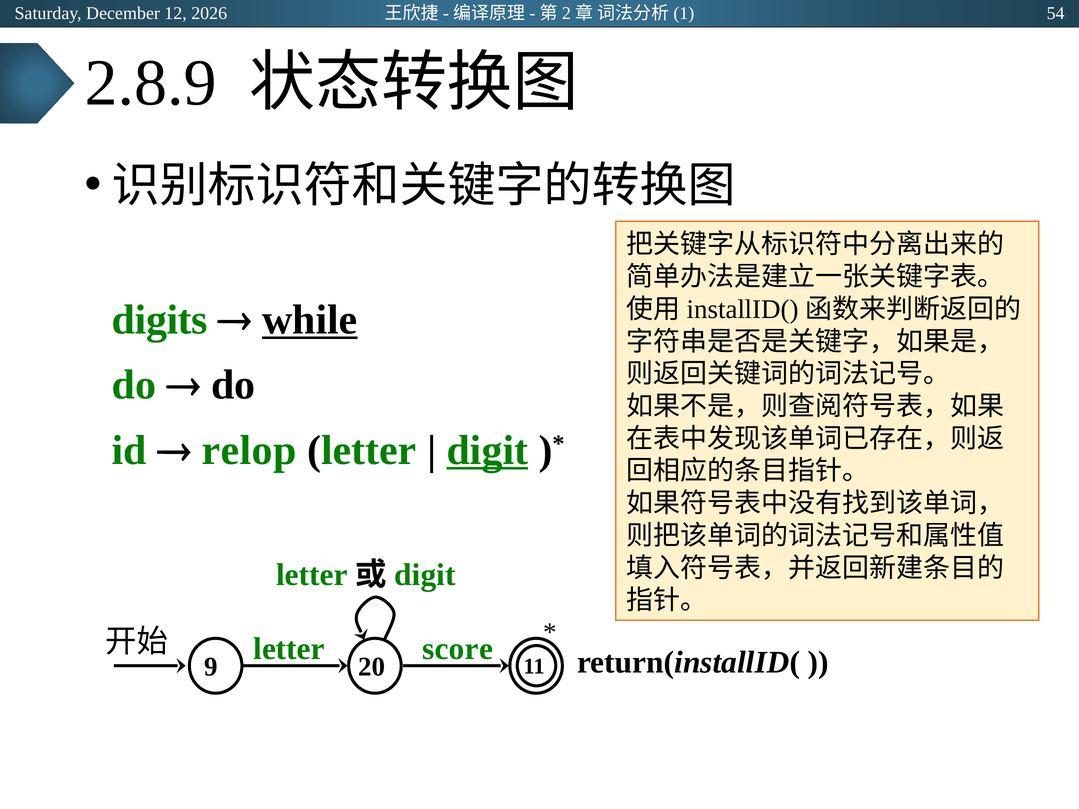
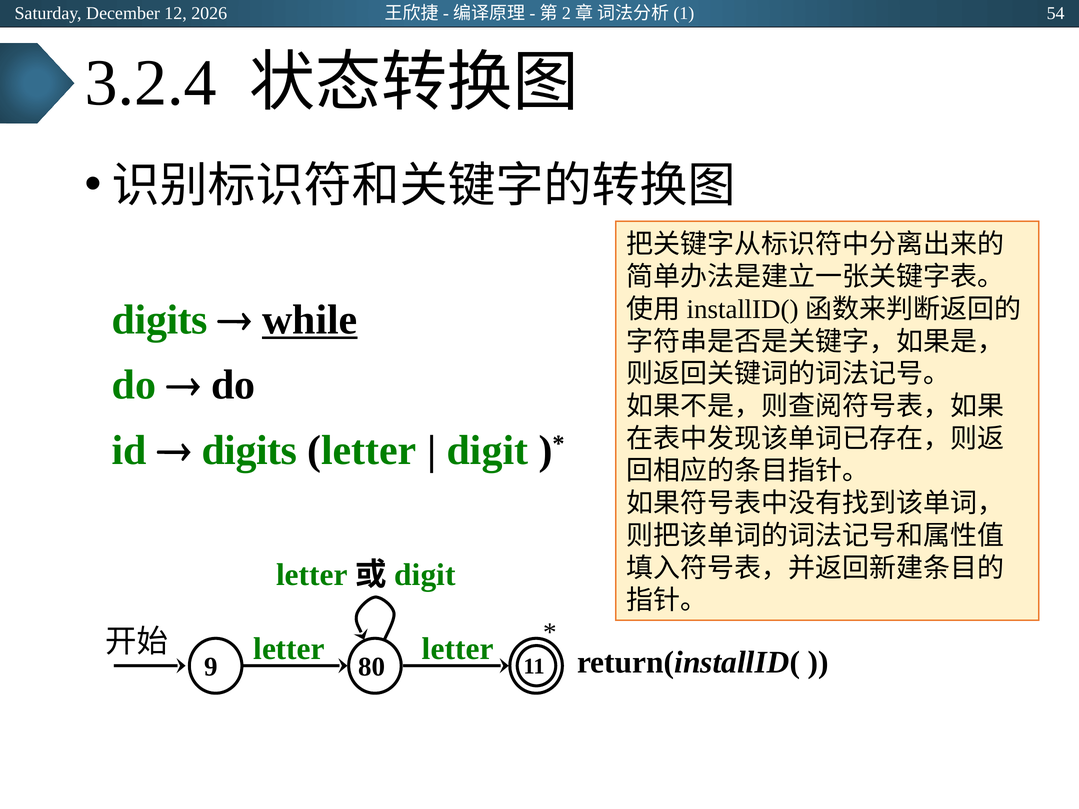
2.8.9: 2.8.9 -> 3.2.4 (151, 83)
relop: relop -> digits (249, 451)
digit underline: present -> none (487, 451)
letter score: score -> letter (458, 649)
20: 20 -> 80 (372, 667)
